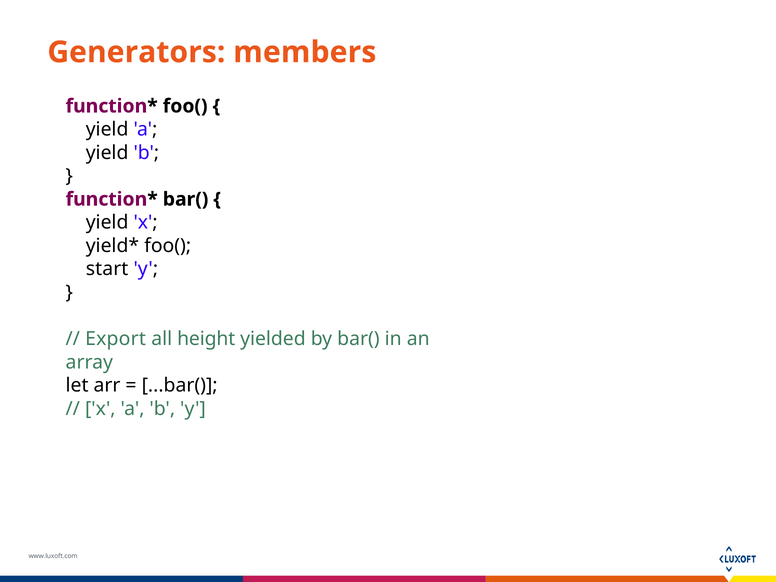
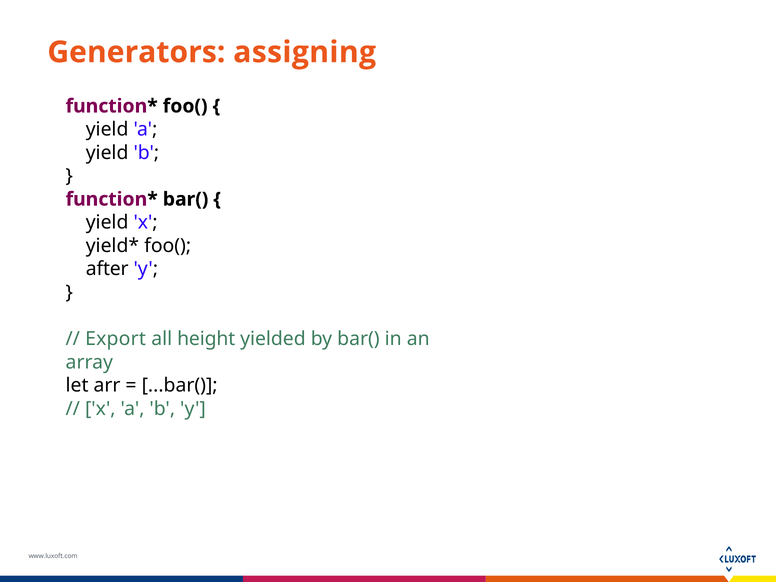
members: members -> assigning (305, 52)
start: start -> after (107, 269)
